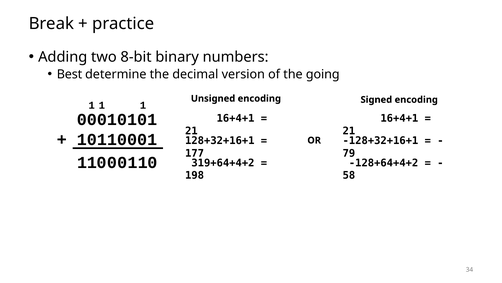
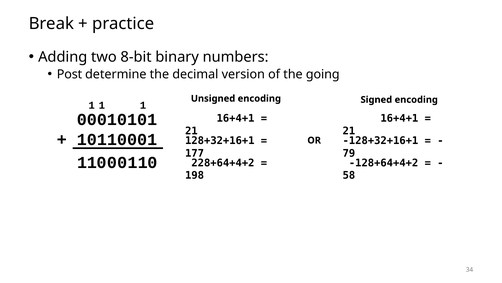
Best: Best -> Post (70, 74)
319+64+4+2: 319+64+4+2 -> 228+64+4+2 (223, 163)
